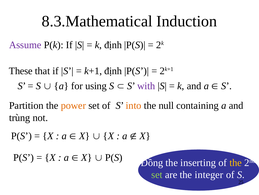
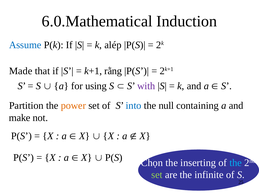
8.3.Mathematical: 8.3.Mathematical -> 6.0.Mathematical (97, 21)
Assume colour: purple -> blue (25, 45)
k định: định -> alép (113, 45)
These: These -> Made (21, 71)
k+1 định: định -> rằng (113, 71)
into colour: orange -> blue (134, 105)
trùng: trùng -> make (20, 117)
Đồng: Đồng -> Chọn (152, 162)
the colour: yellow -> light blue (236, 162)
integer: integer -> infinite (209, 174)
